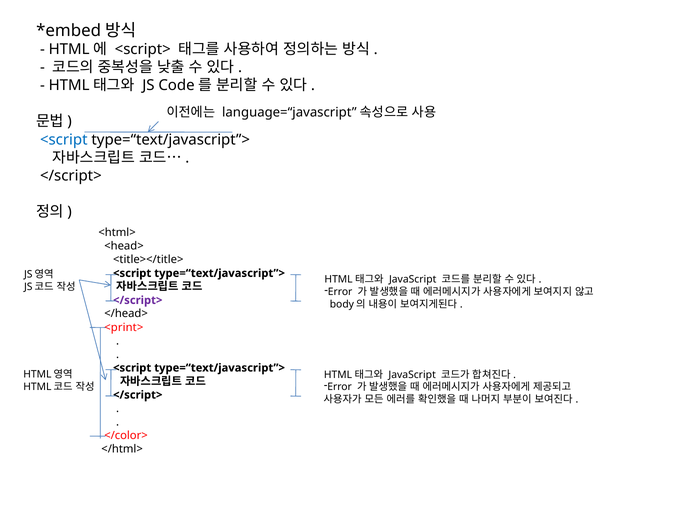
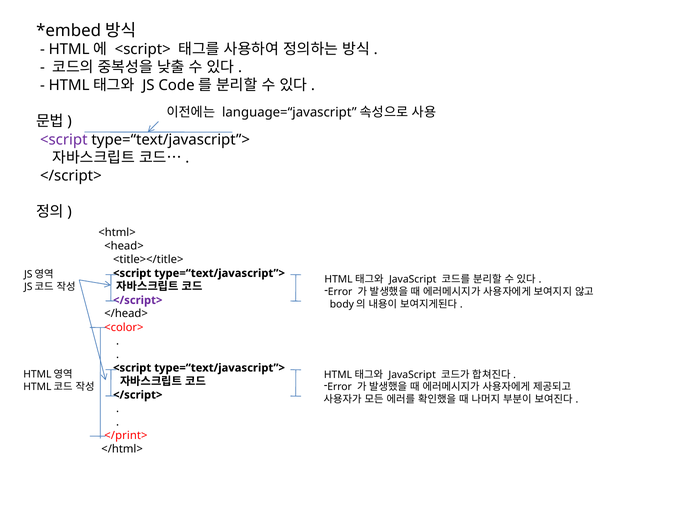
<script colour: blue -> purple (64, 140)
<print>: <print> -> <color> (124, 327)
</color>: </color> -> </print> (126, 435)
